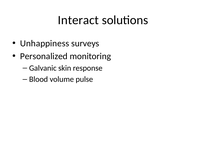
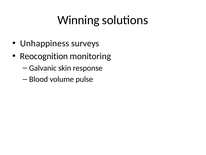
Interact: Interact -> Winning (78, 20)
Personalized: Personalized -> Reocognition (44, 56)
